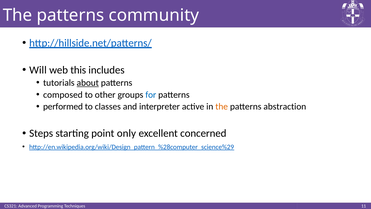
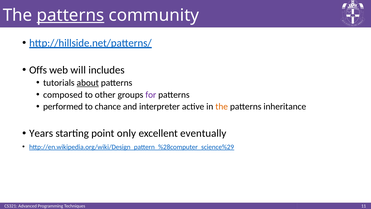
patterns underline: none -> present (70, 15)
Will: Will -> Offs (38, 70)
this: this -> will (78, 70)
for colour: blue -> purple (151, 95)
classes: classes -> chance (108, 107)
abstraction: abstraction -> inheritance (285, 107)
Steps: Steps -> Years (41, 133)
concerned: concerned -> eventually (203, 133)
